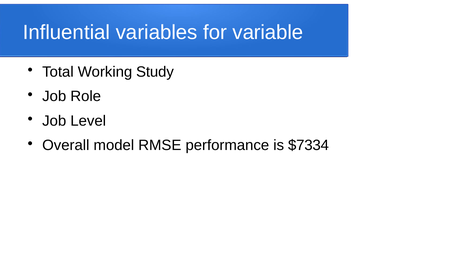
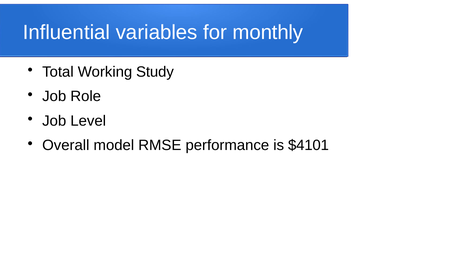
variable: variable -> monthly (268, 32)
$7334: $7334 -> $4101 (308, 145)
